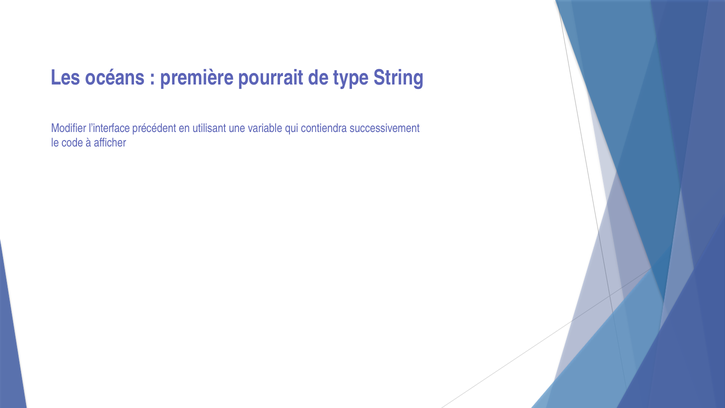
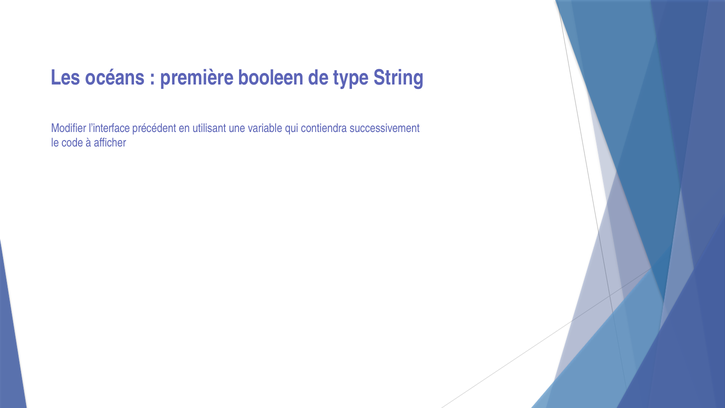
pourrait: pourrait -> booleen (271, 78)
